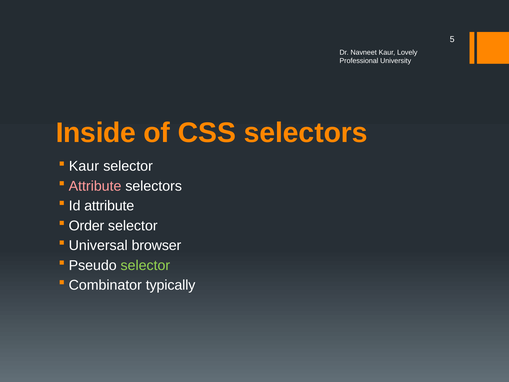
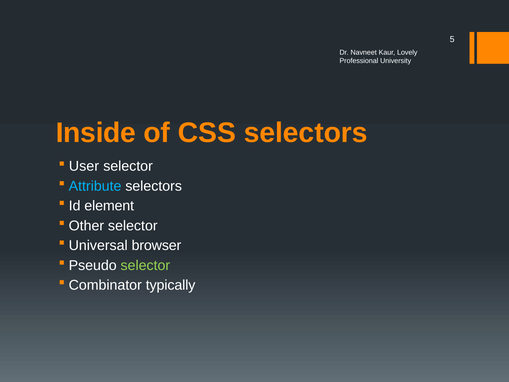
Kaur: Kaur -> User (84, 166)
Attribute colour: pink -> light blue (95, 186)
Id attribute: attribute -> element (109, 206)
Order: Order -> Other (86, 226)
